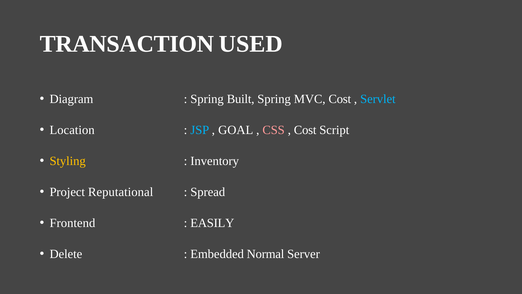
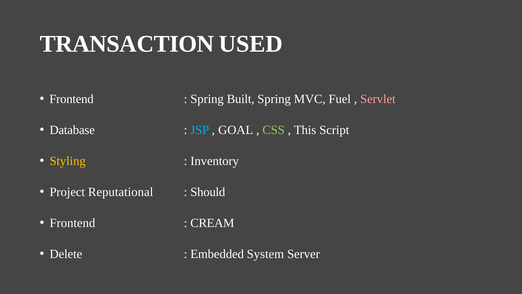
Diagram: Diagram -> Frontend (71, 99)
MVC Cost: Cost -> Fuel (340, 99)
Servlet colour: light blue -> pink (378, 99)
Location: Location -> Database (72, 130)
CSS colour: pink -> light green (274, 130)
Cost: Cost -> This (305, 130)
Spread: Spread -> Should (208, 192)
EASILY: EASILY -> CREAM (212, 223)
Normal: Normal -> System (265, 254)
